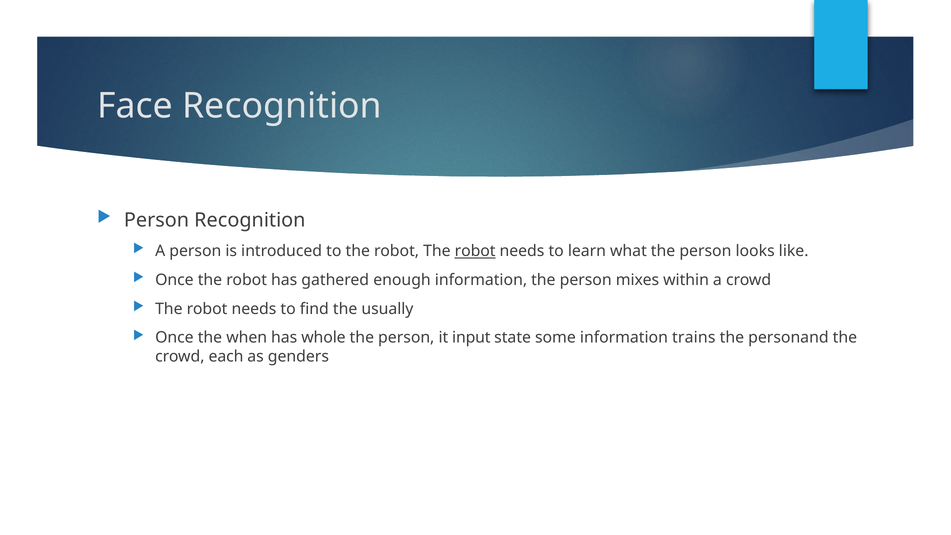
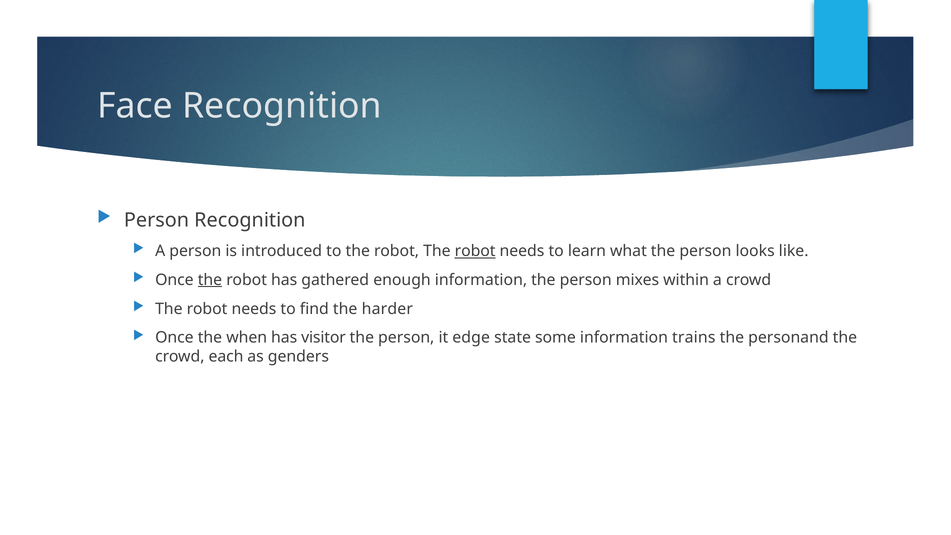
the underline: none -> present (210, 280)
usually: usually -> harder (387, 309)
whole: whole -> visitor (324, 338)
input: input -> edge (471, 338)
